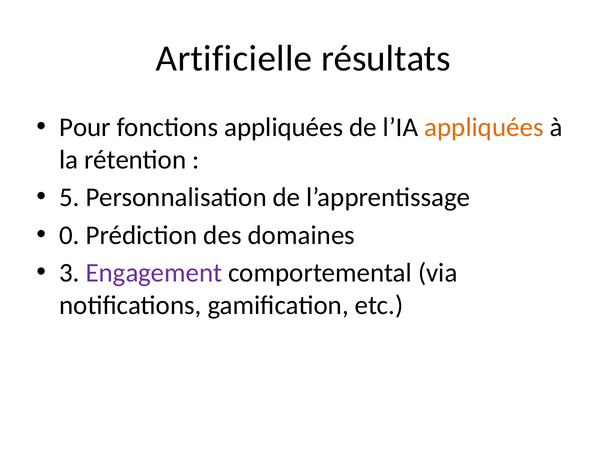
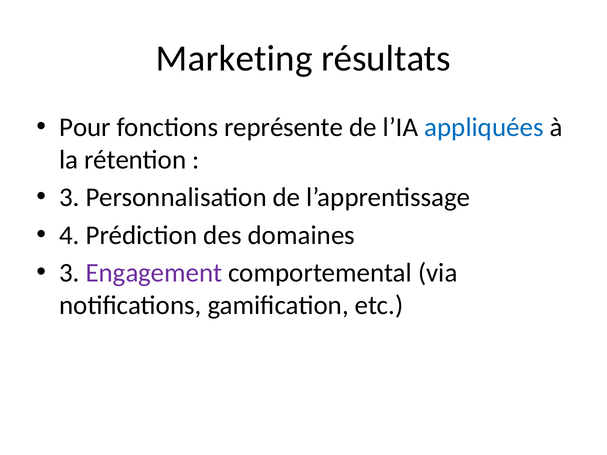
Artificielle: Artificielle -> Marketing (234, 59)
fonctions appliquées: appliquées -> représente (284, 127)
appliquées colour: orange -> blue (484, 127)
5: 5 -> 3 (69, 198)
0: 0 -> 4 (69, 235)
